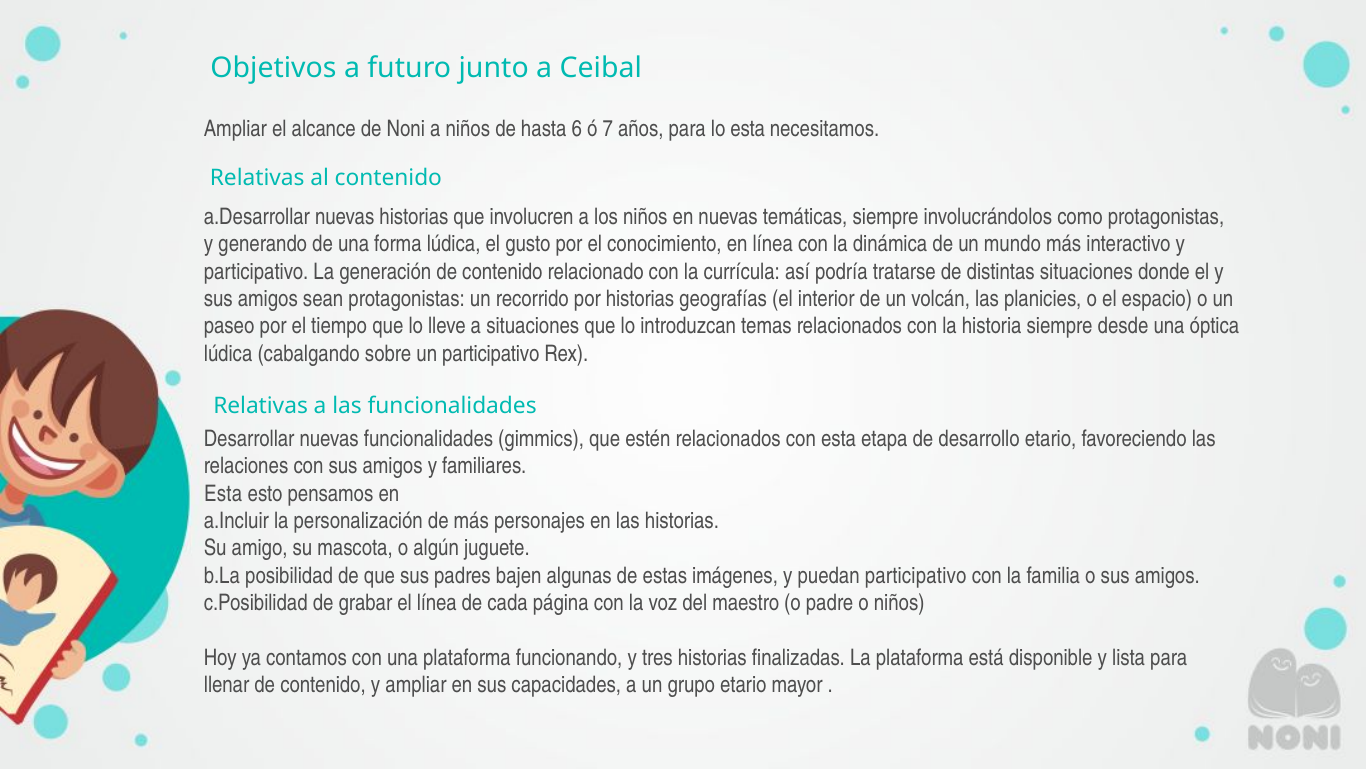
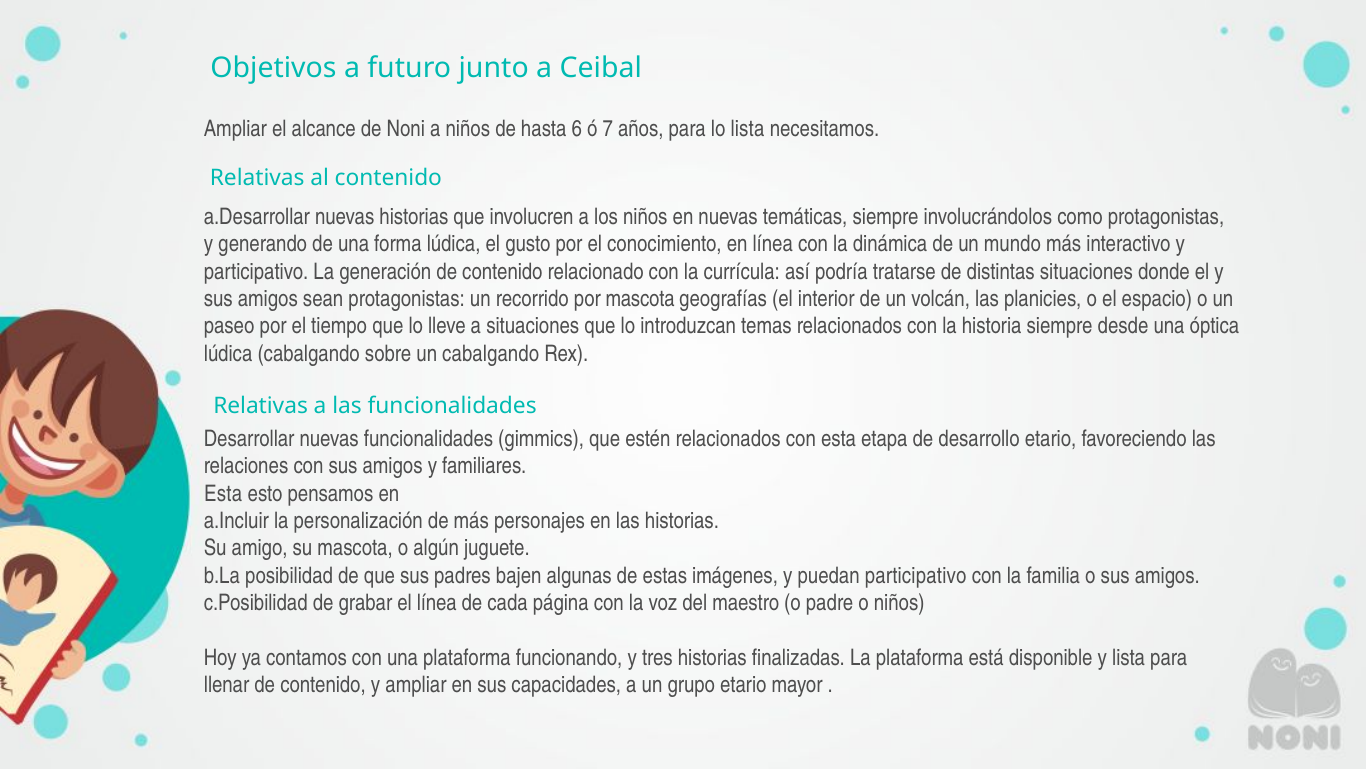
lo esta: esta -> lista (748, 128)
por historias: historias -> mascota (640, 299)
un participativo: participativo -> cabalgando (491, 353)
